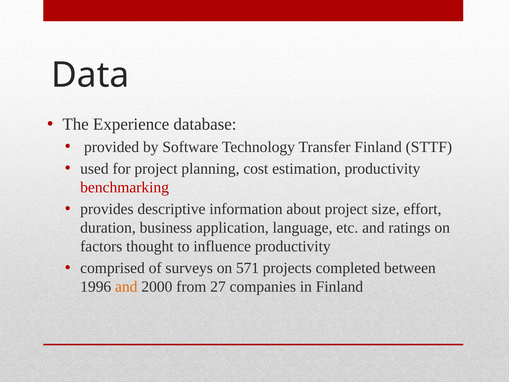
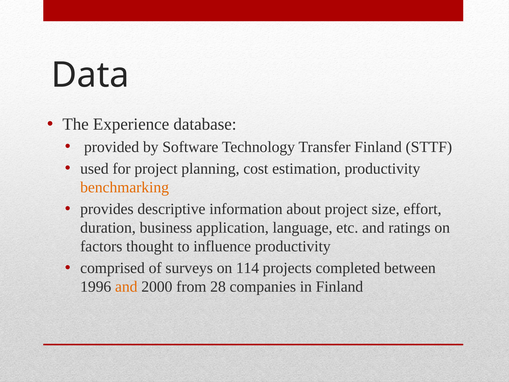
benchmarking colour: red -> orange (125, 187)
571: 571 -> 114 (248, 268)
27: 27 -> 28 (218, 287)
